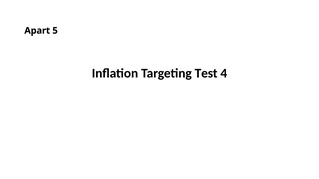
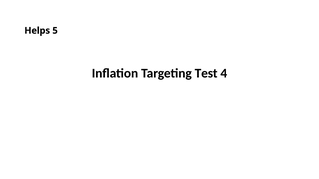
Apart: Apart -> Helps (37, 31)
